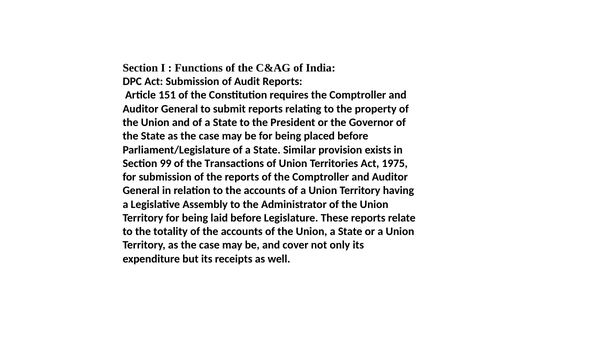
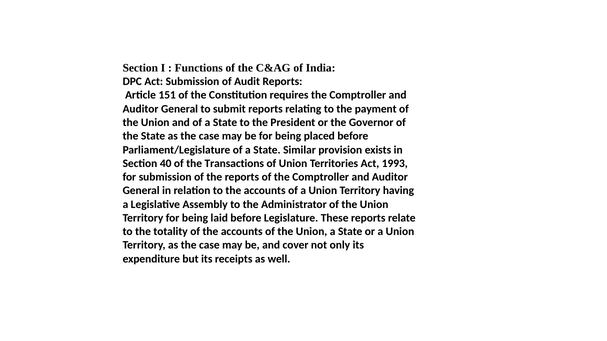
property: property -> payment (376, 109)
99: 99 -> 40 (166, 164)
1975: 1975 -> 1993 (395, 164)
